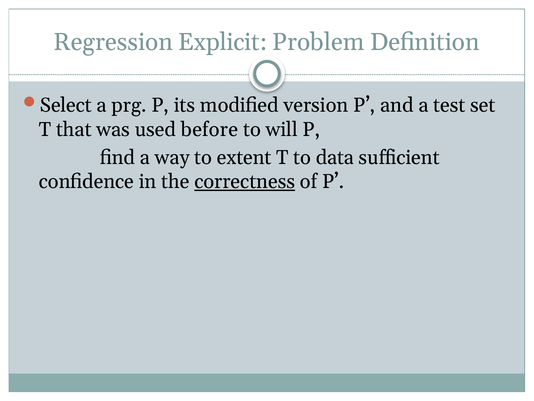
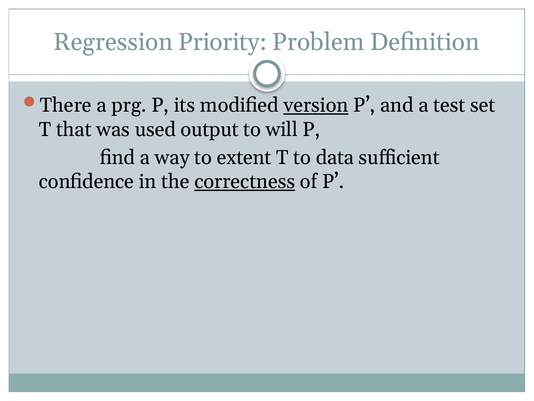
Explicit: Explicit -> Priority (223, 42)
Select: Select -> There (66, 105)
version underline: none -> present (316, 105)
before: before -> output (210, 129)
